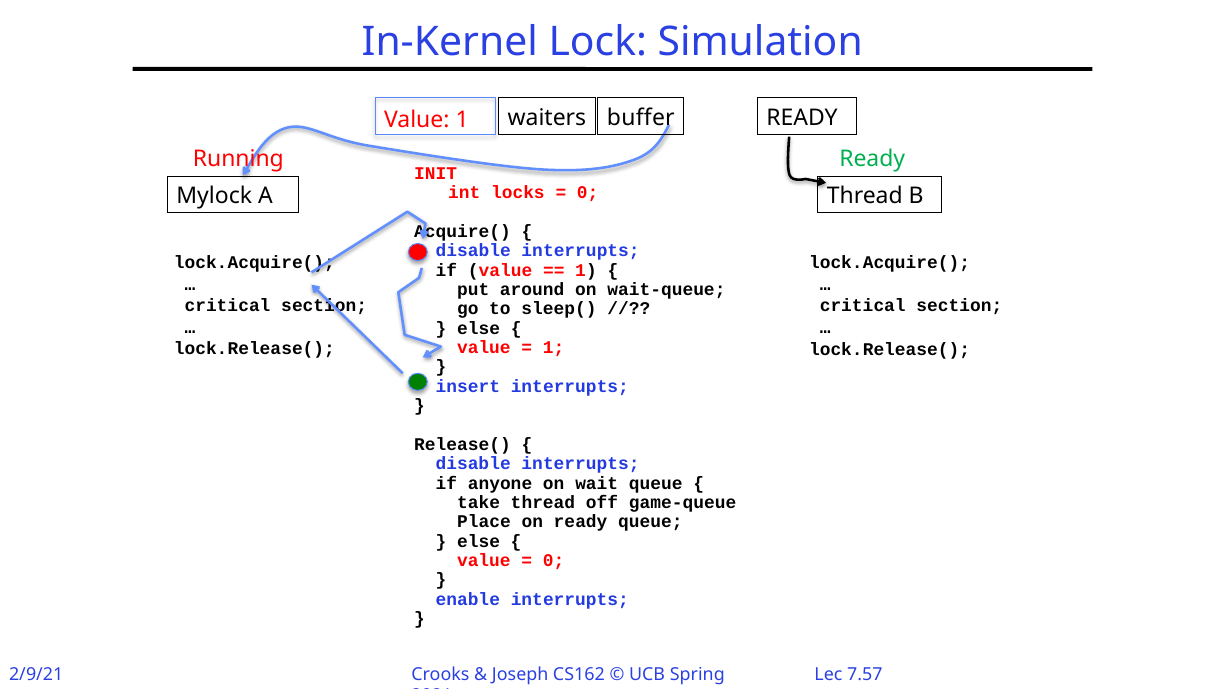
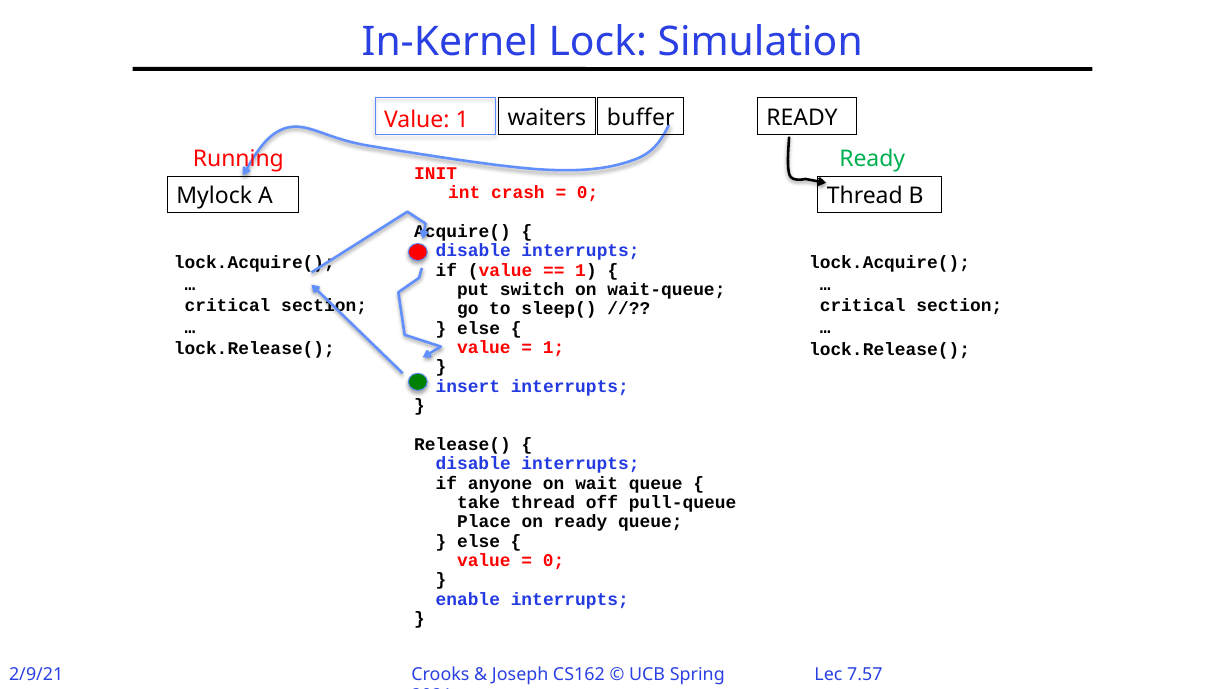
locks: locks -> crash (518, 193)
around: around -> switch (532, 290)
game-queue: game-queue -> pull-queue (683, 503)
